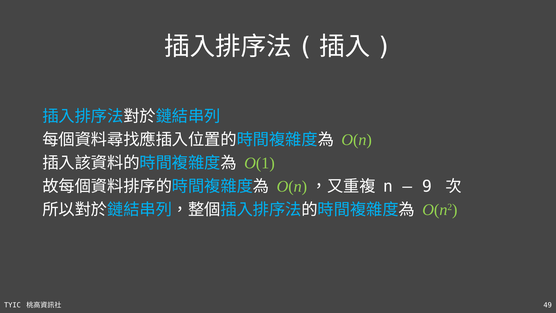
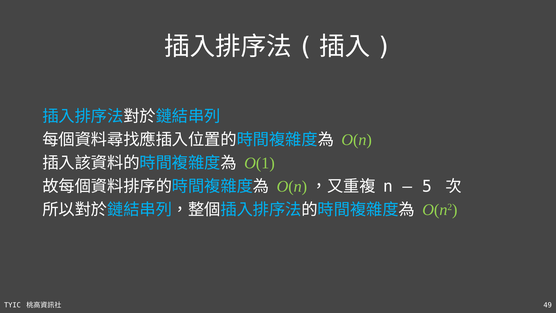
9: 9 -> 5 (427, 186)
